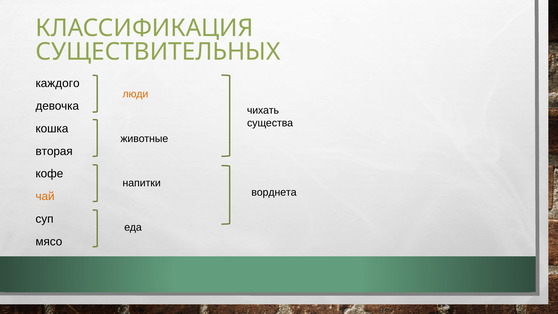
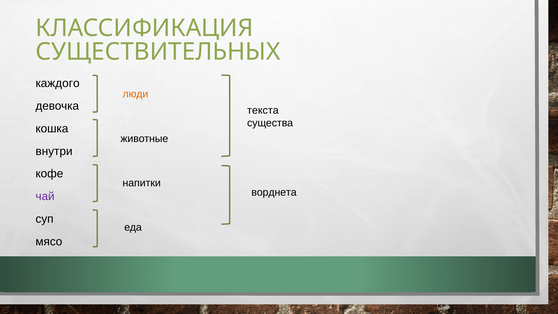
чихать: чихать -> текста (263, 110)
вторая: вторая -> внутри (54, 151)
чай colour: orange -> purple (45, 196)
